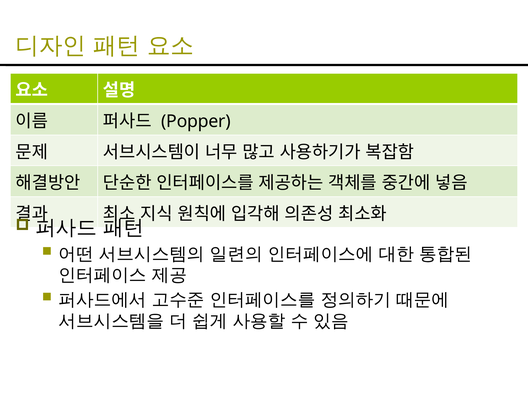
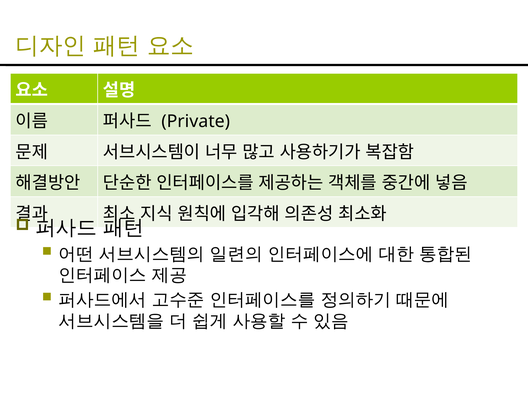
Popper: Popper -> Private (196, 121)
